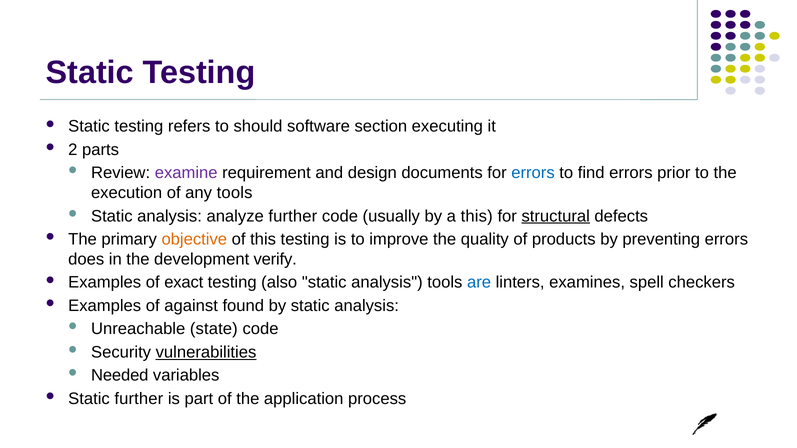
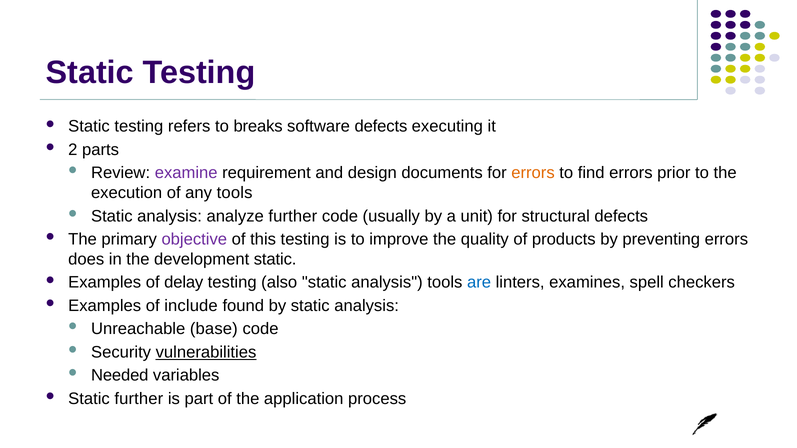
should: should -> breaks (258, 127)
software section: section -> defects (381, 127)
errors colour: blue -> orange (533, 173)
a this: this -> unit (477, 216)
structural underline: present -> none (556, 216)
objective colour: orange -> purple (194, 239)
development verify: verify -> static (275, 259)
exact: exact -> delay (184, 283)
against: against -> include (191, 306)
state: state -> base (214, 329)
